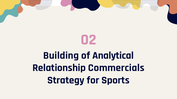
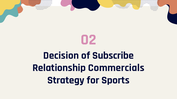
Building: Building -> Decision (61, 56)
Analytical: Analytical -> Subscribe (113, 56)
